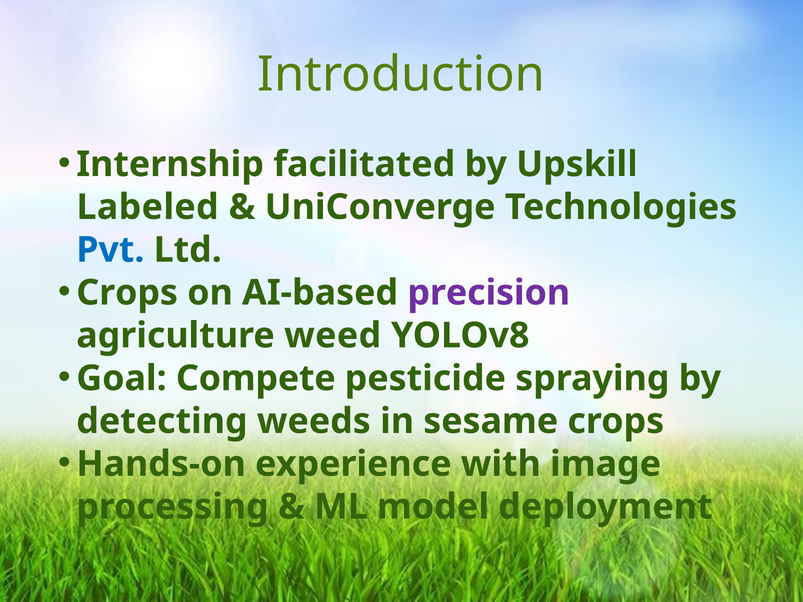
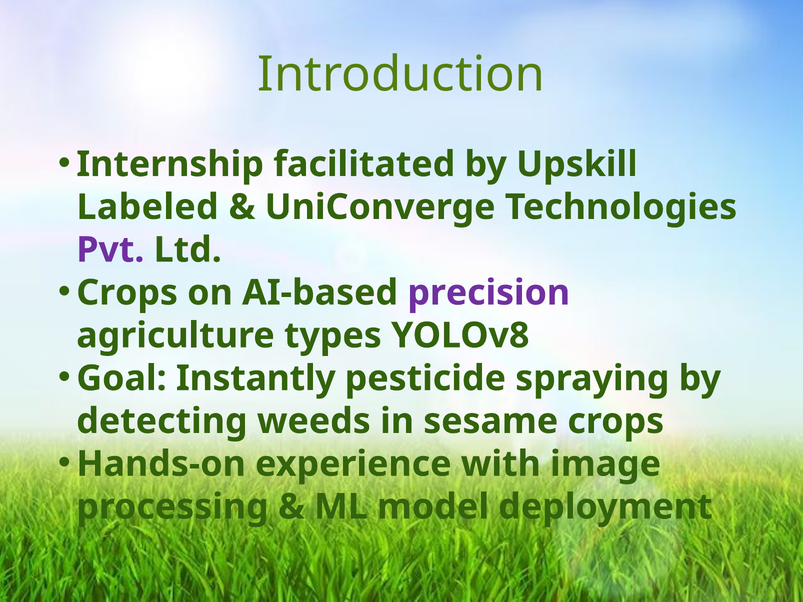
Pvt colour: blue -> purple (110, 250)
weed: weed -> types (333, 336)
Compete: Compete -> Instantly (256, 379)
